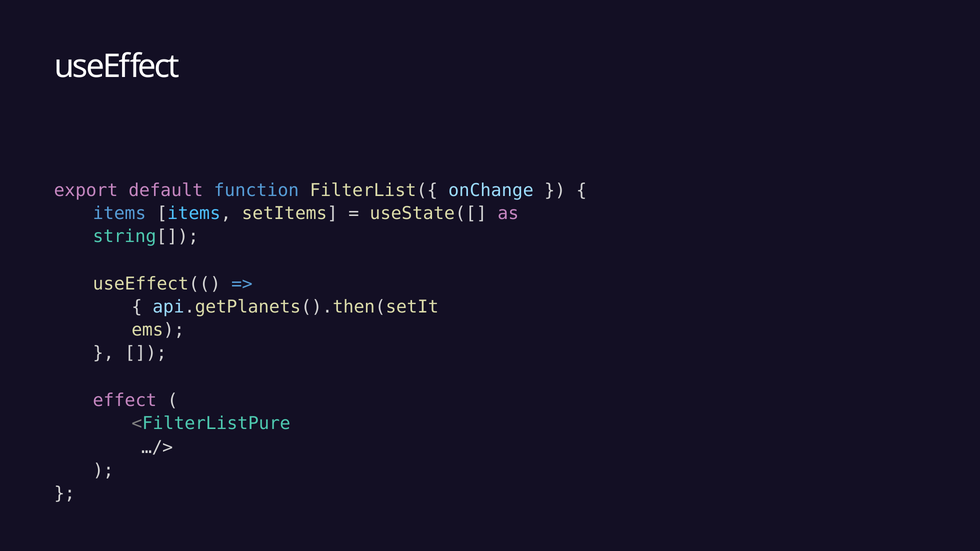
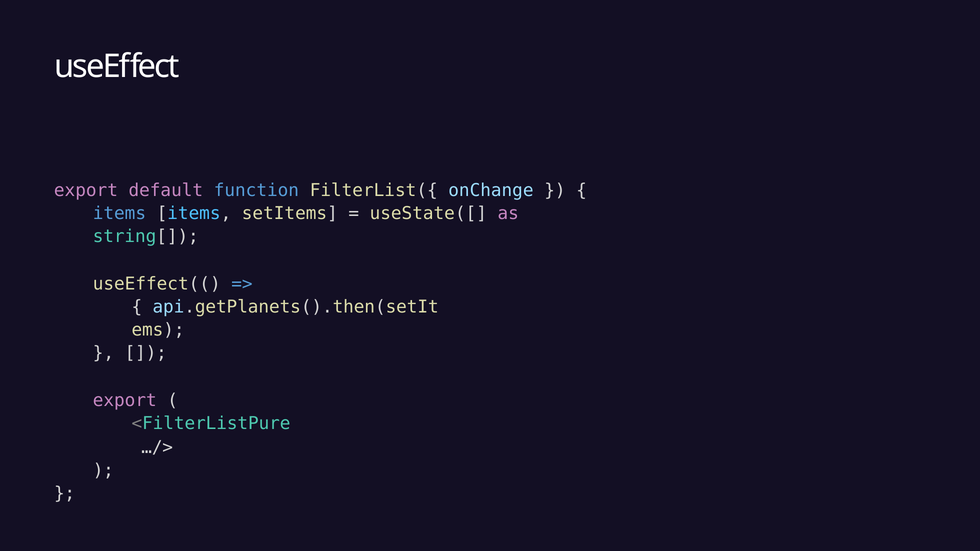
effect: effect -> export (125, 401)
